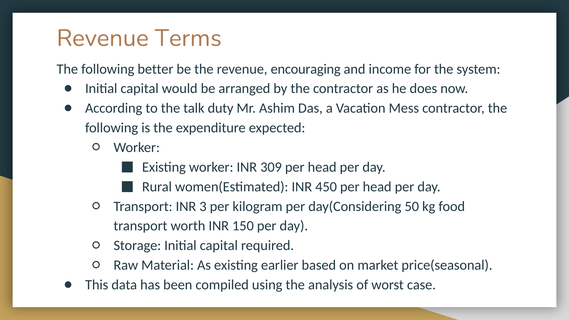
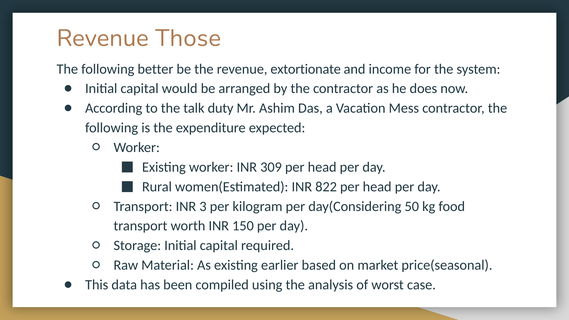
Terms: Terms -> Those (188, 38)
encouraging: encouraging -> extortionate (306, 69)
450: 450 -> 822 (326, 187)
